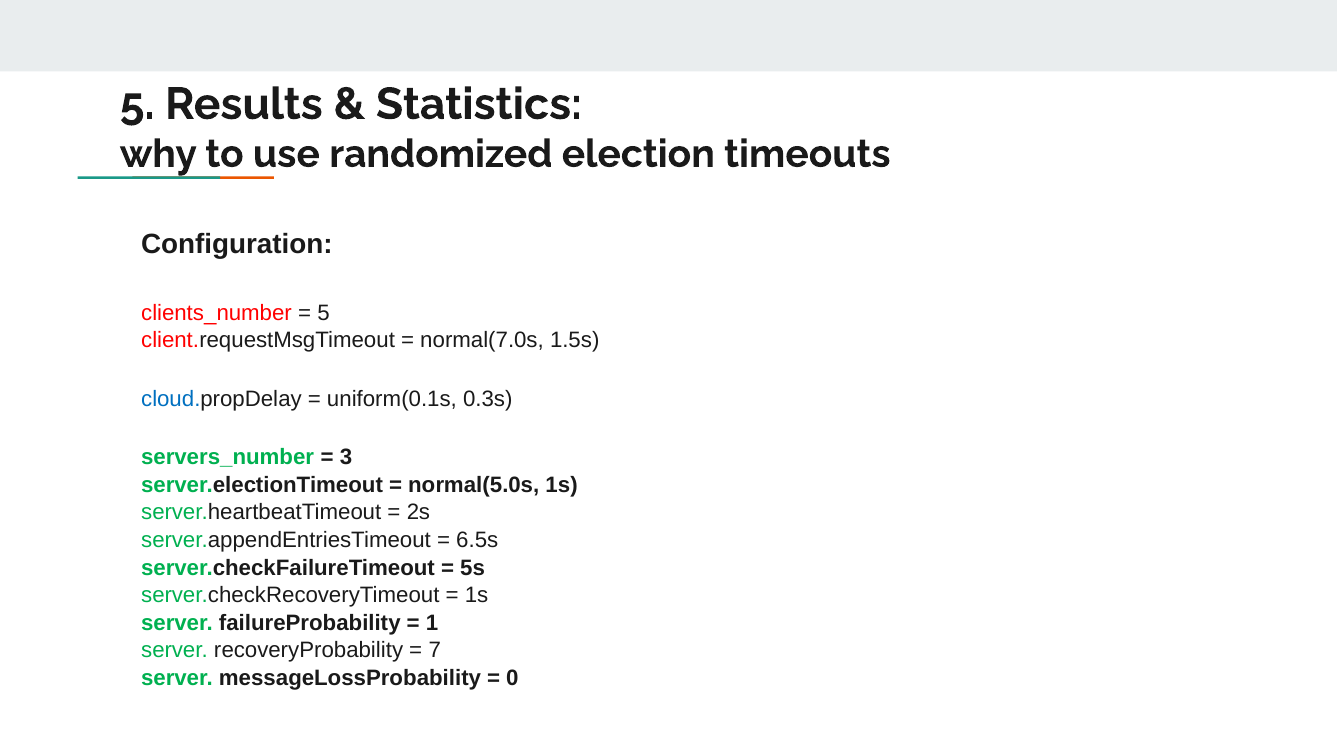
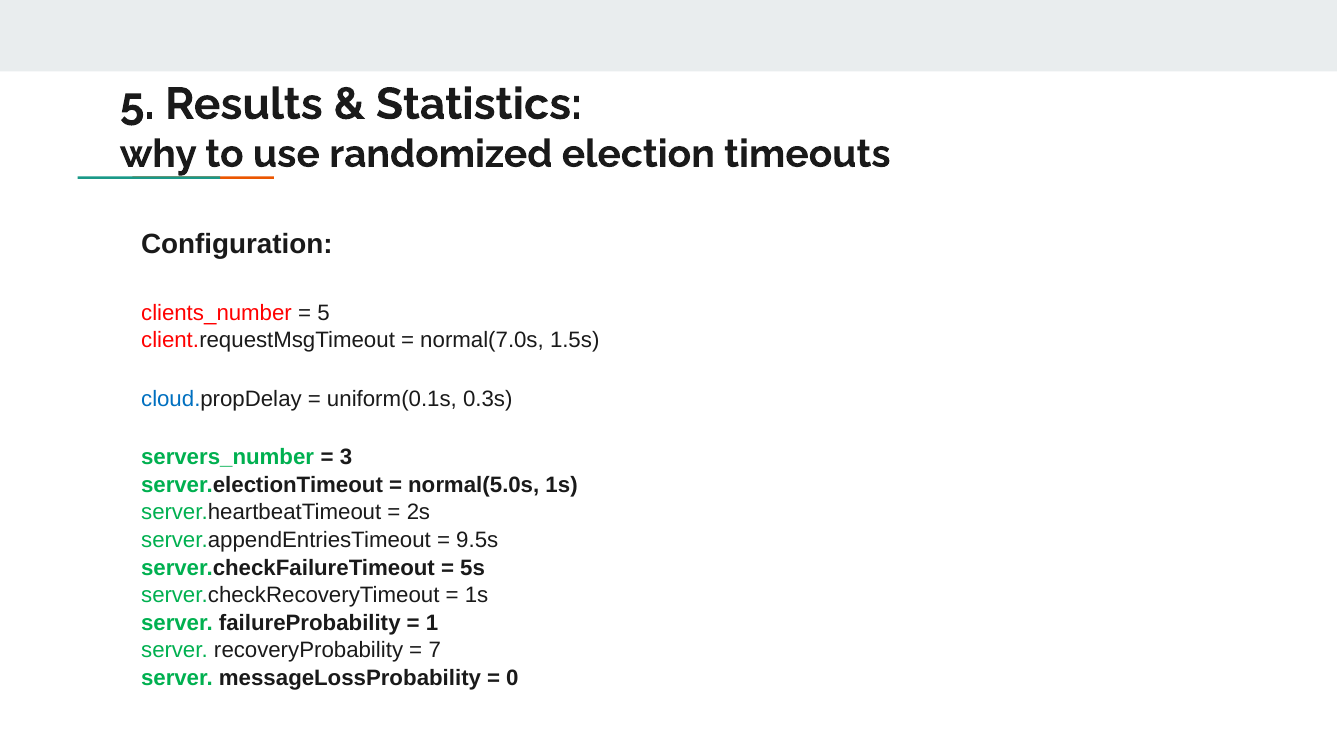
6.5s: 6.5s -> 9.5s (477, 540)
